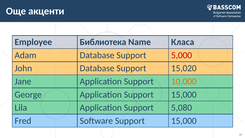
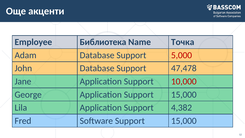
Класа: Класа -> Точка (183, 42)
15,020: 15,020 -> 47,478 (184, 68)
10,000 colour: orange -> red (184, 81)
5,080: 5,080 -> 4,382 (182, 108)
